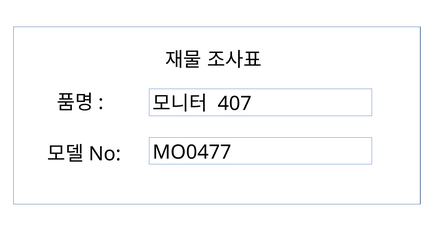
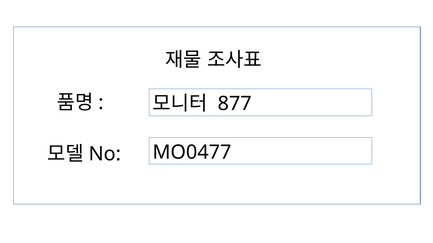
407: 407 -> 877 (235, 104)
